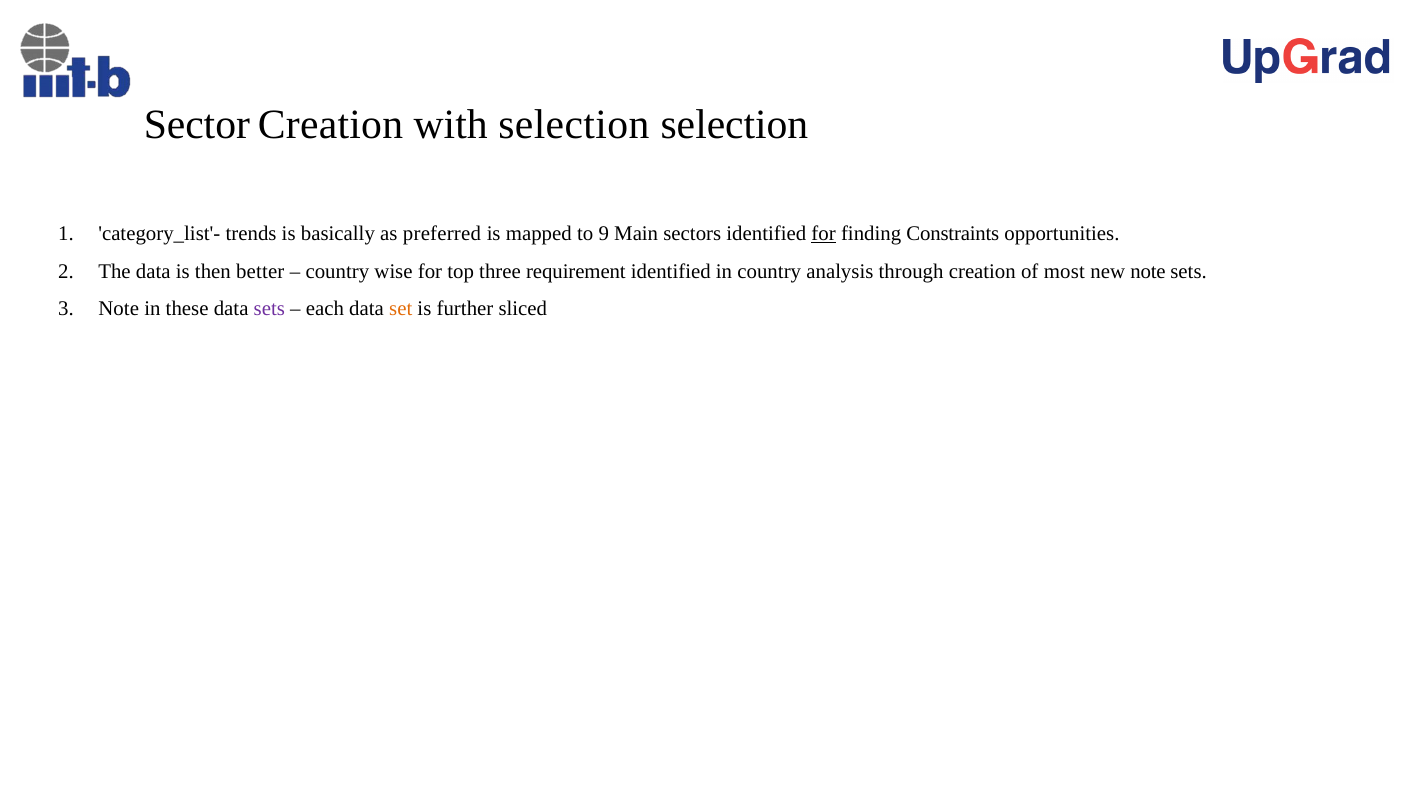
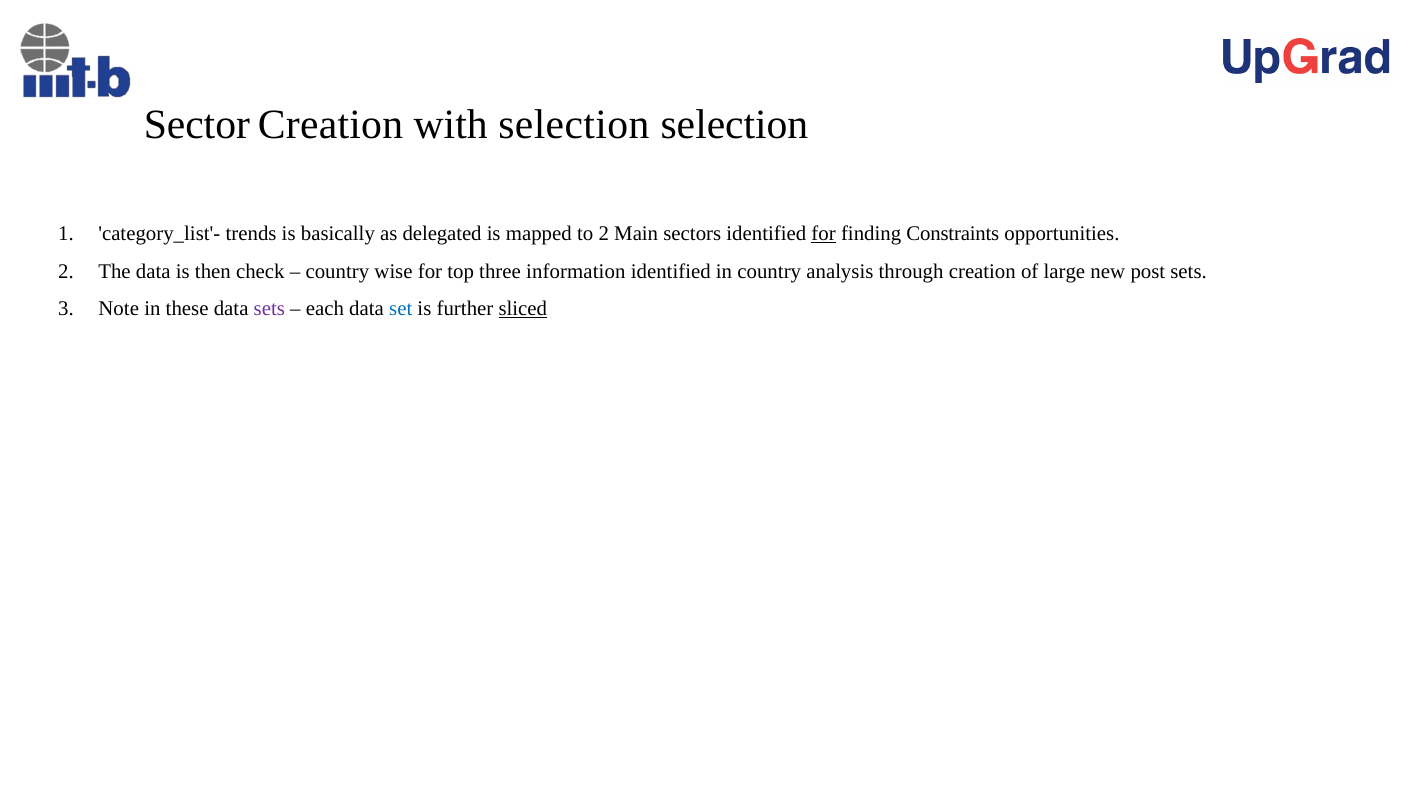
preferred: preferred -> delegated (442, 234)
to 9: 9 -> 2 (604, 234)
better: better -> check (260, 271)
requirement: requirement -> information (576, 271)
most: most -> large (1064, 271)
new note: note -> post (1148, 271)
set colour: orange -> blue (401, 309)
sliced underline: none -> present (523, 309)
